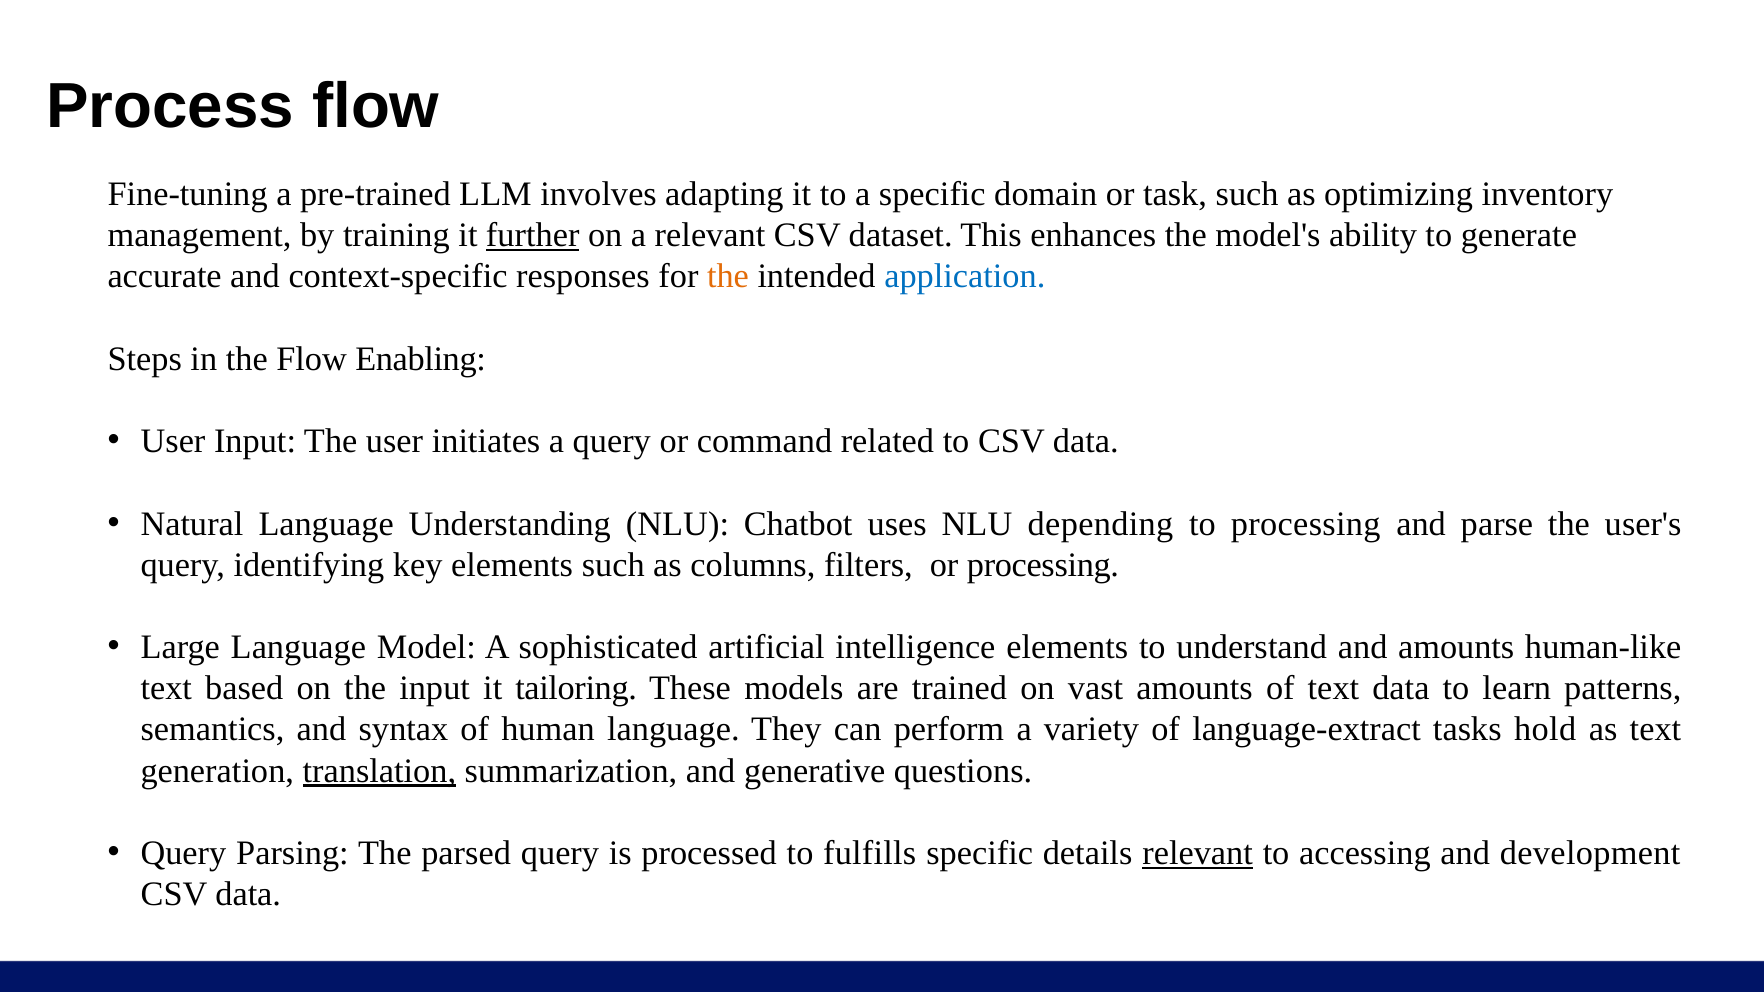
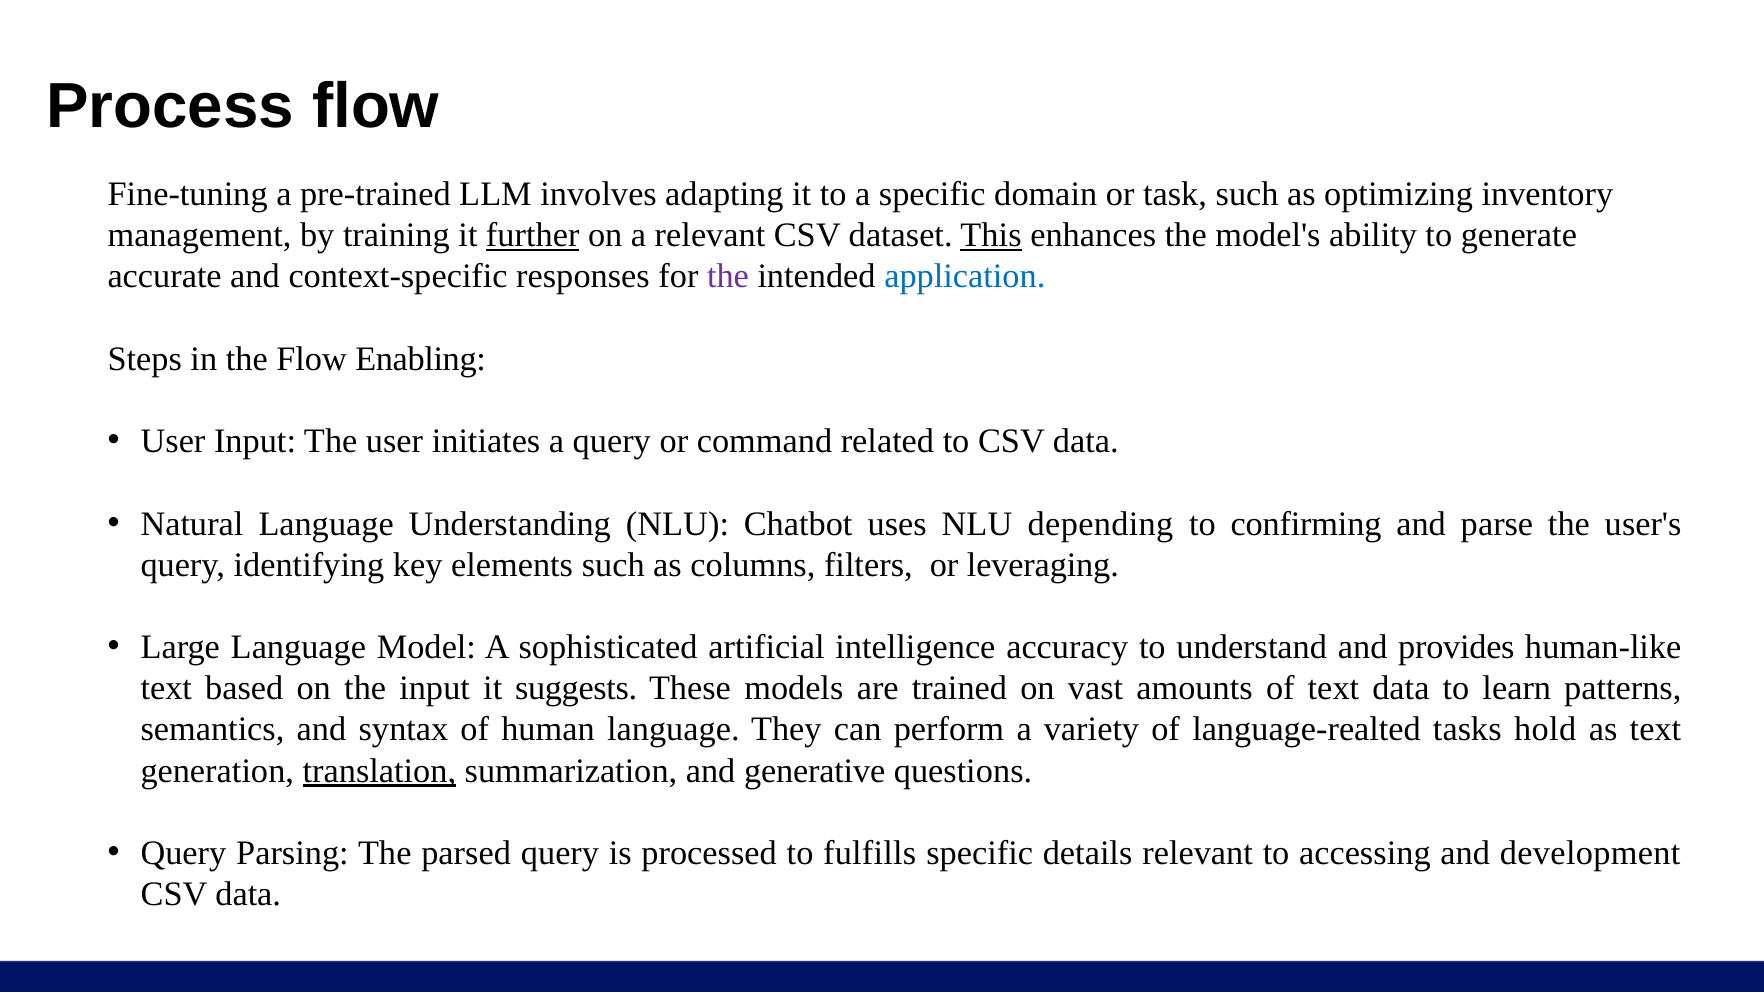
This underline: none -> present (991, 236)
the colour: orange -> purple (728, 277)
to processing: processing -> confirming (1306, 524)
or processing: processing -> leveraging (1043, 565)
intelligence elements: elements -> accuracy (1067, 647)
and amounts: amounts -> provides (1456, 647)
tailoring: tailoring -> suggests (576, 689)
language-extract: language-extract -> language-realted (1307, 730)
relevant underline: present -> none (1198, 853)
